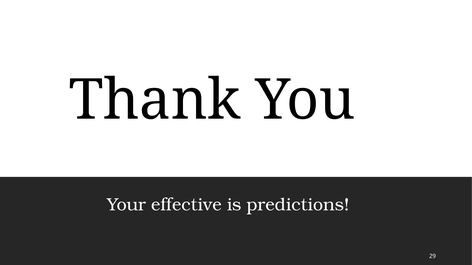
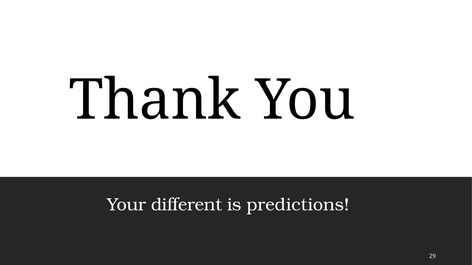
effective: effective -> different (187, 205)
